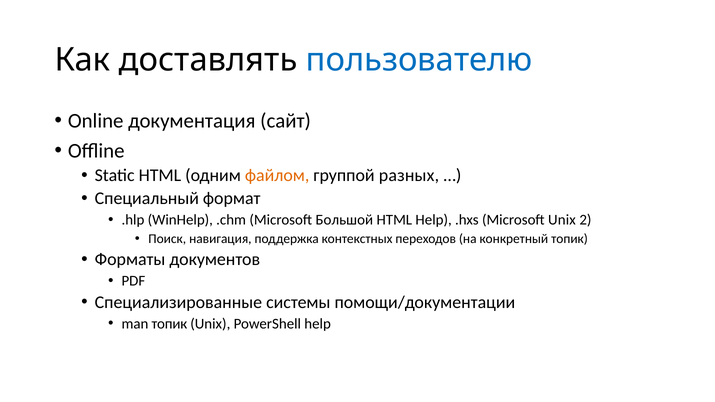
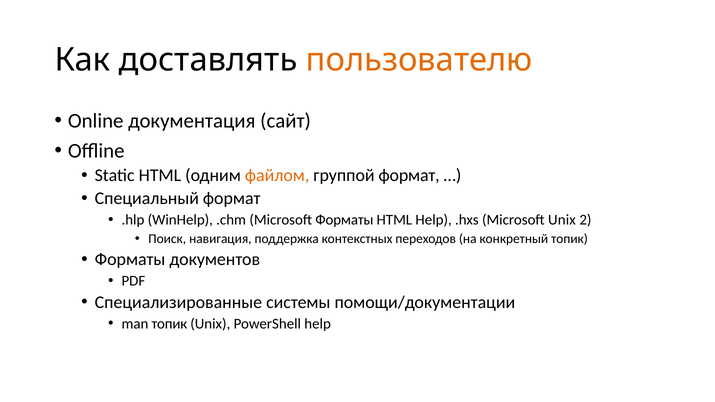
пользователю colour: blue -> orange (419, 60)
группой разных: разных -> формат (409, 176)
Microsoft Большой: Большой -> Форматы (344, 220)
